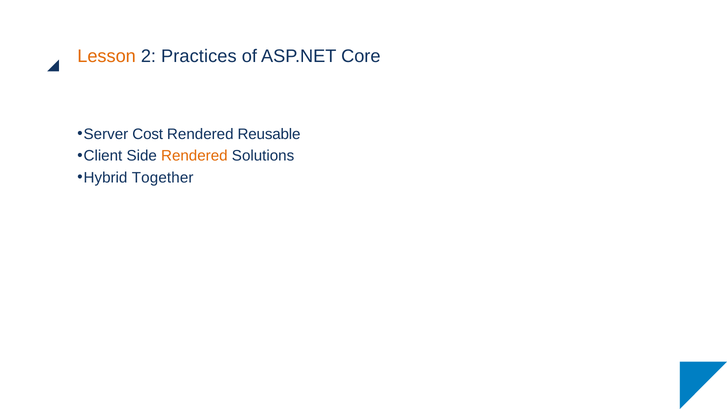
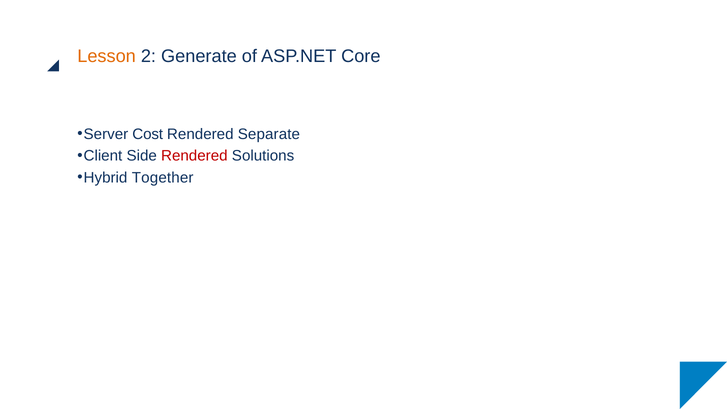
Practices: Practices -> Generate (199, 56)
Reusable: Reusable -> Separate (269, 134)
Rendered colour: orange -> red (194, 156)
